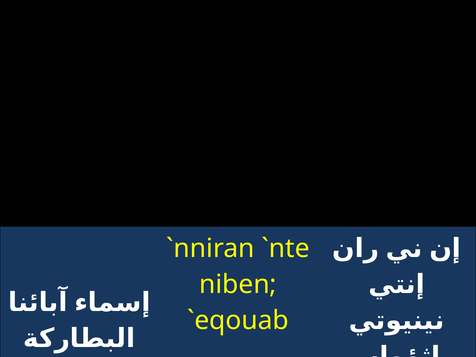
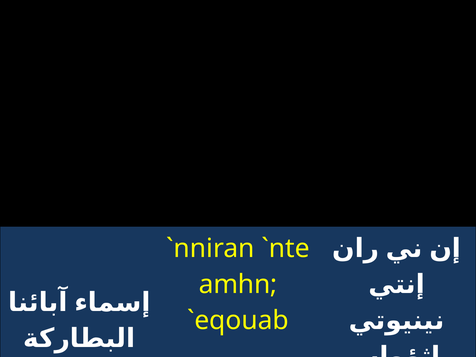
niben: niben -> amhn (238, 284)
